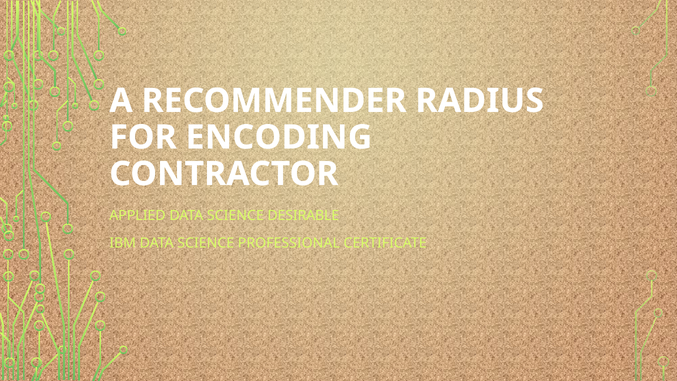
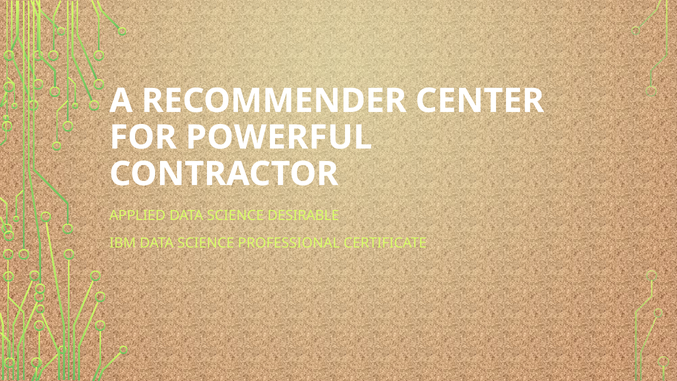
RADIUS: RADIUS -> CENTER (480, 101)
ENCODING: ENCODING -> POWERFUL (279, 137)
